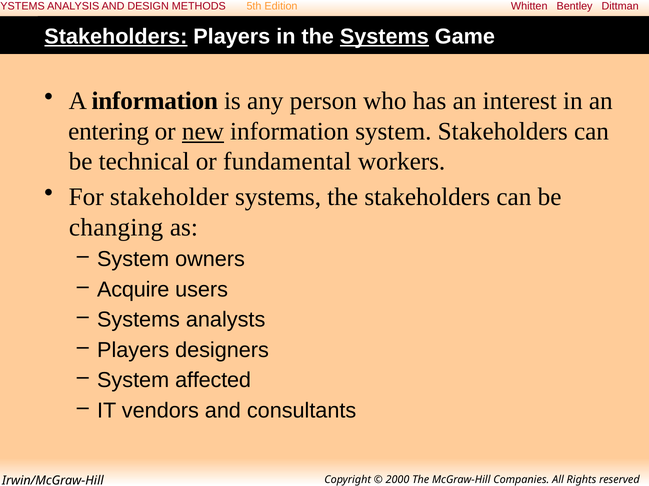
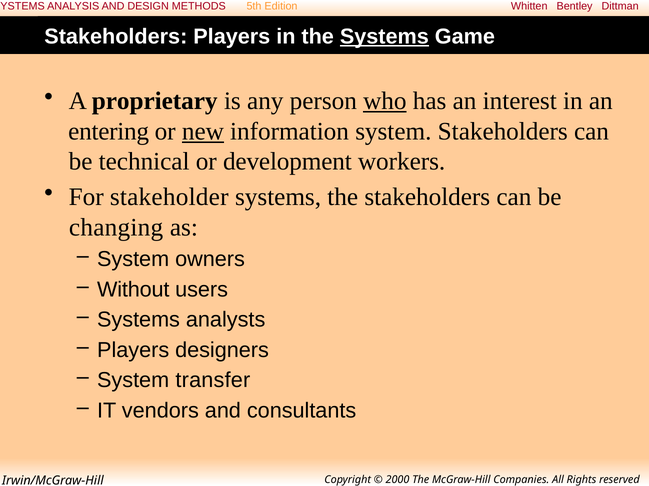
Stakeholders underline: present -> none (116, 37)
A information: information -> proprietary (155, 101)
who underline: none -> present (385, 101)
fundamental: fundamental -> development (287, 162)
Acquire: Acquire -> Without (133, 290)
affected: affected -> transfer (213, 381)
